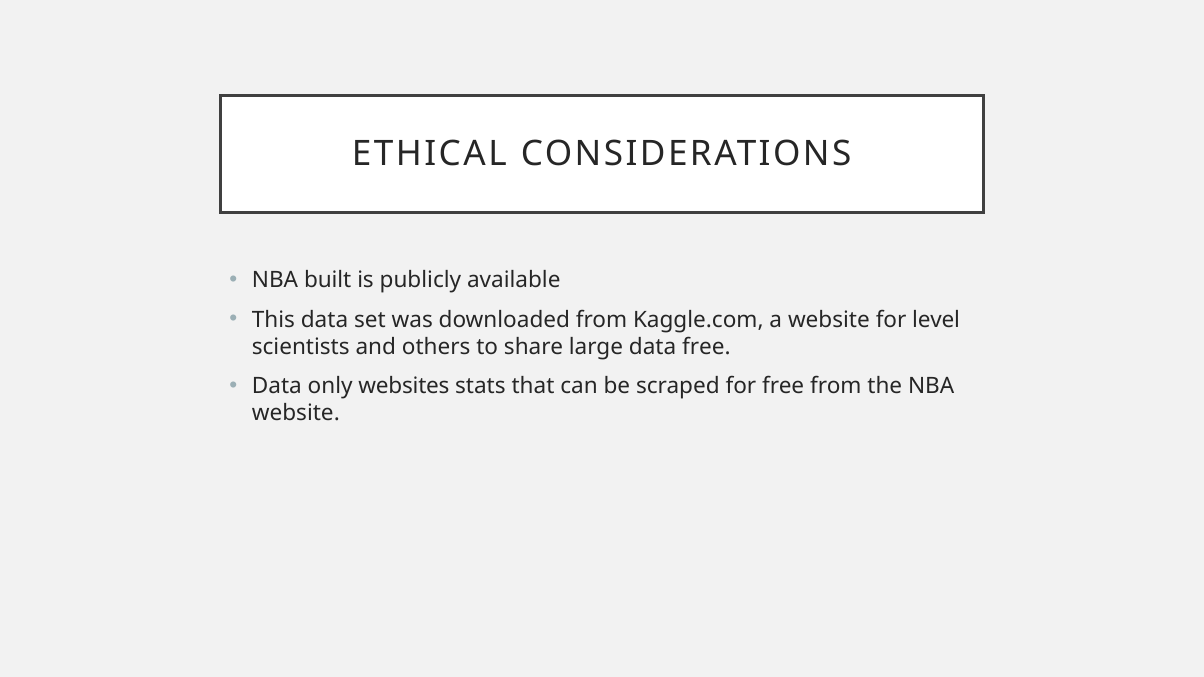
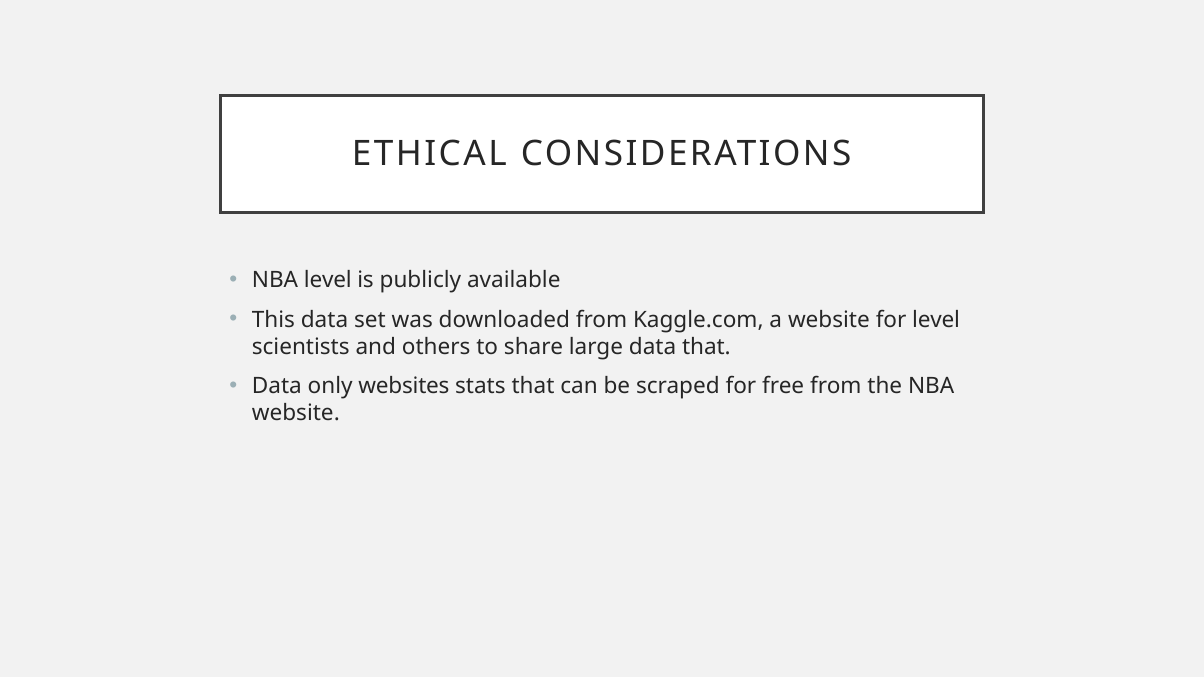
NBA built: built -> level (328, 280)
data free: free -> that (706, 347)
